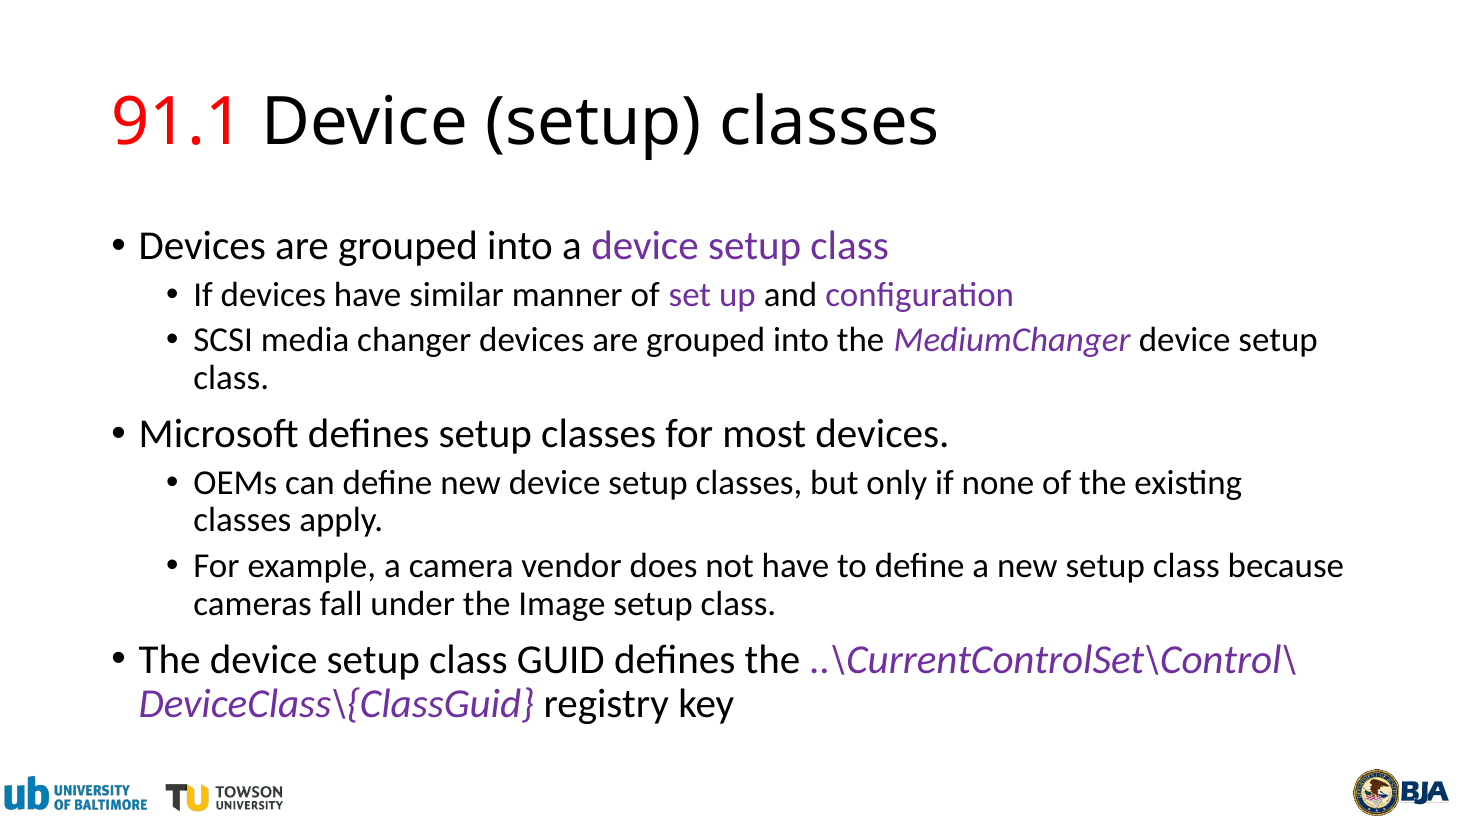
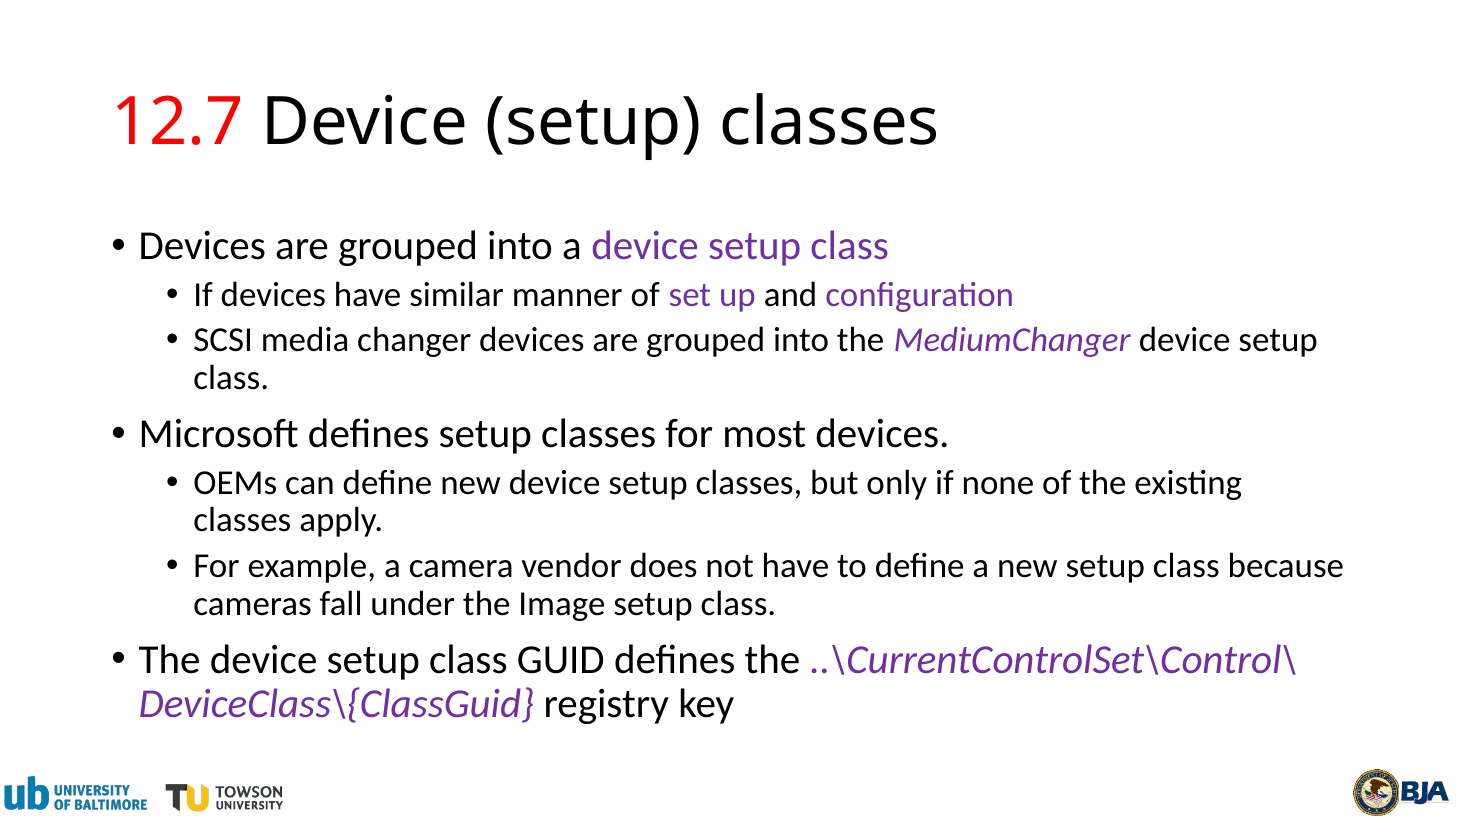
91.1: 91.1 -> 12.7 (178, 123)
